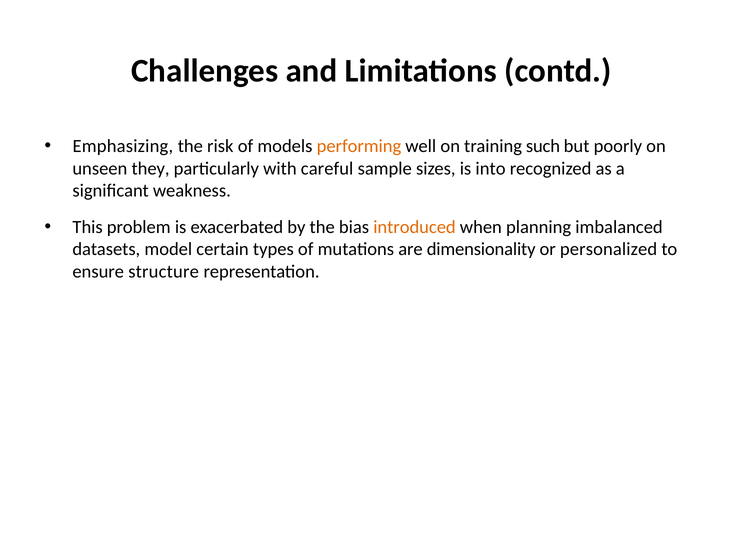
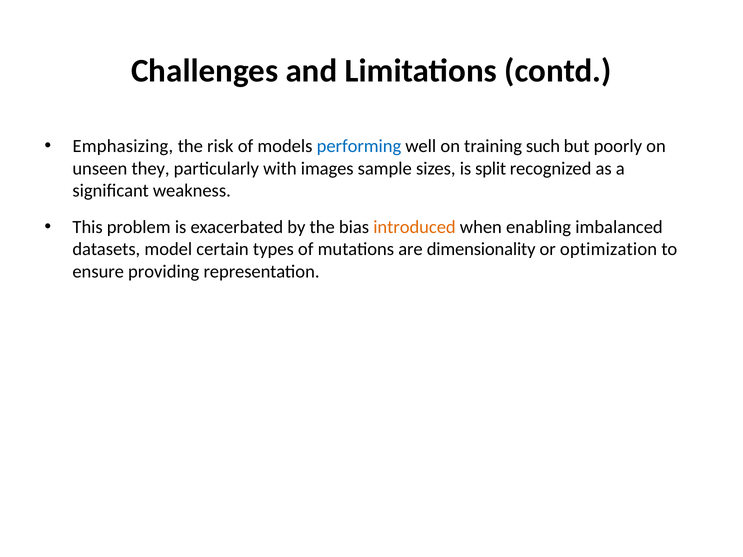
performing colour: orange -> blue (359, 146)
careful: careful -> images (327, 168)
into: into -> split (491, 168)
planning: planning -> enabling (539, 227)
personalized: personalized -> optimization (609, 249)
structure: structure -> providing (164, 272)
